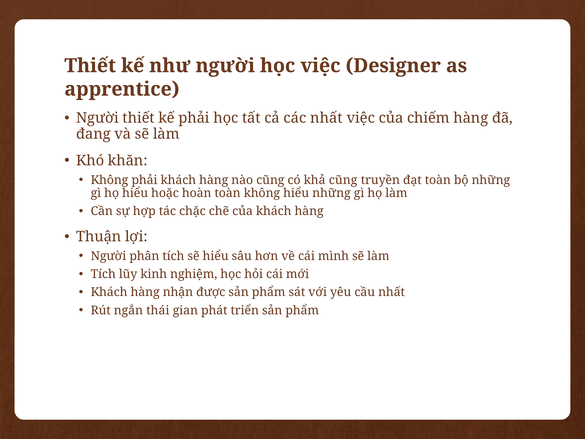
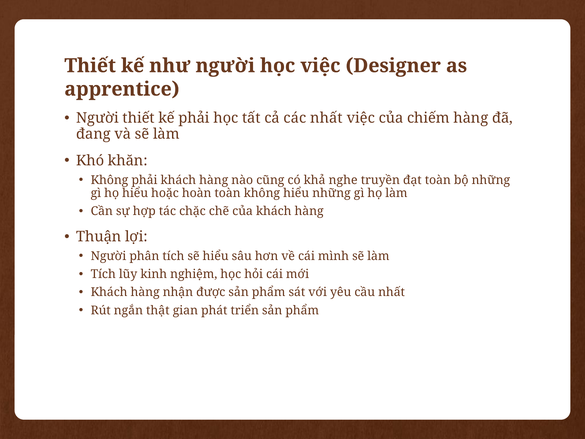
khả cũng: cũng -> nghe (343, 180)
thái: thái -> thật (158, 310)
